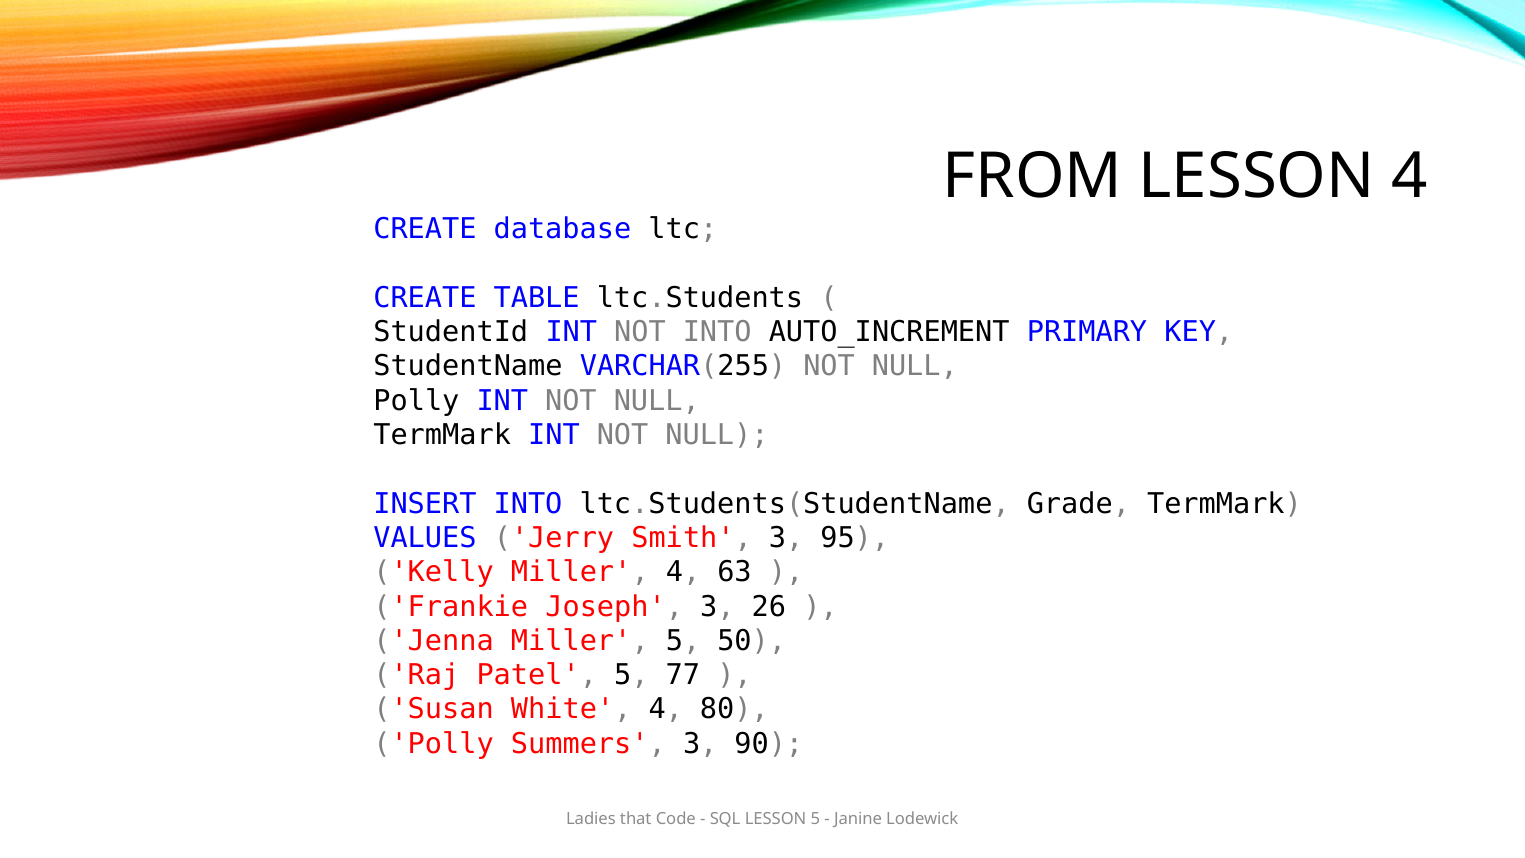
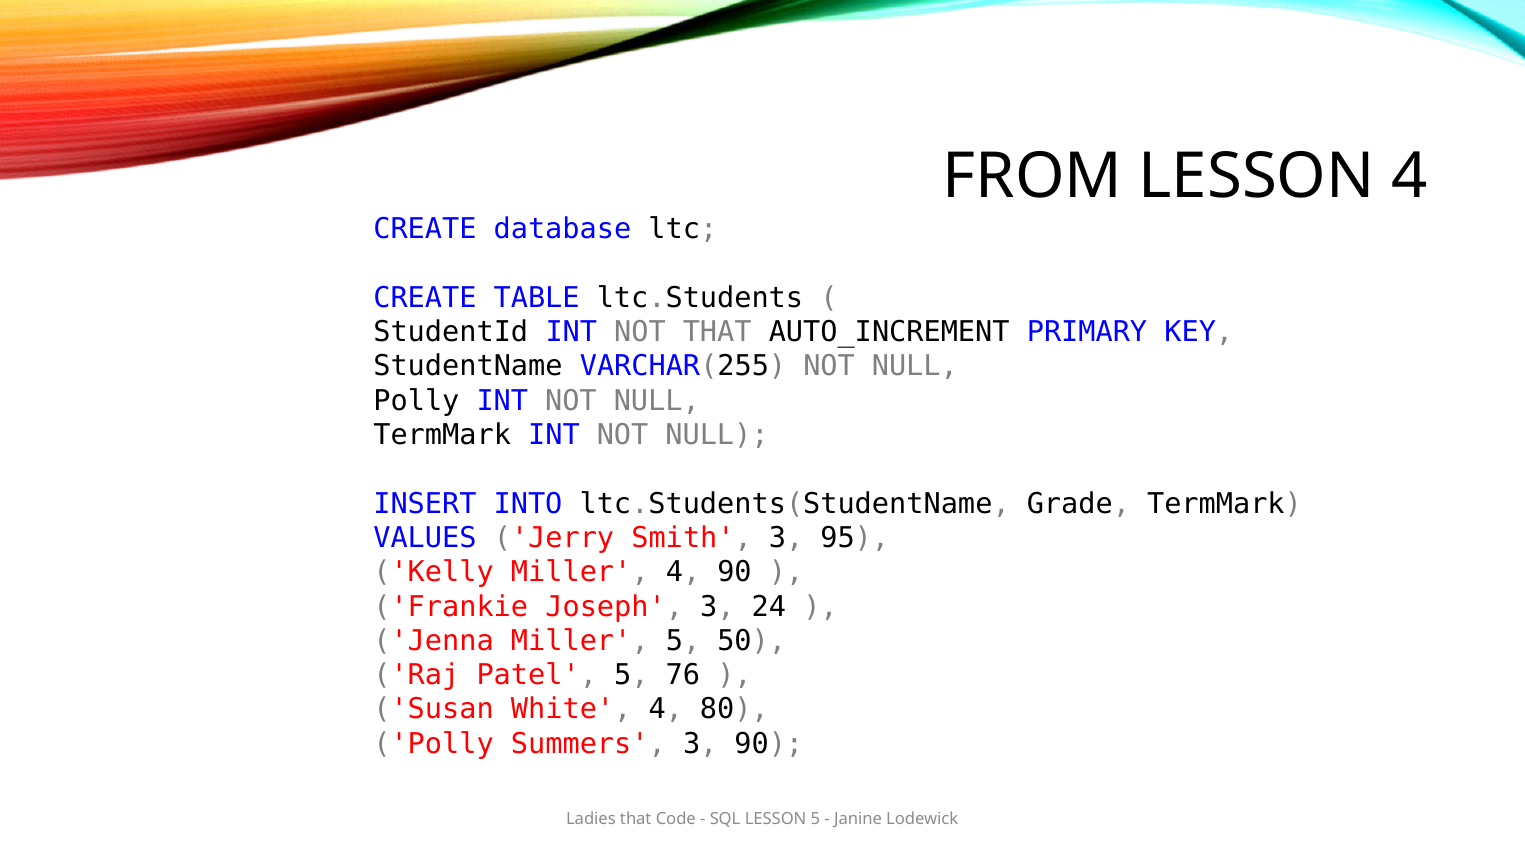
NOT INTO: INTO -> THAT (717, 332)
4 63: 63 -> 90 (735, 572)
26: 26 -> 24 (769, 606)
77: 77 -> 76 (683, 675)
